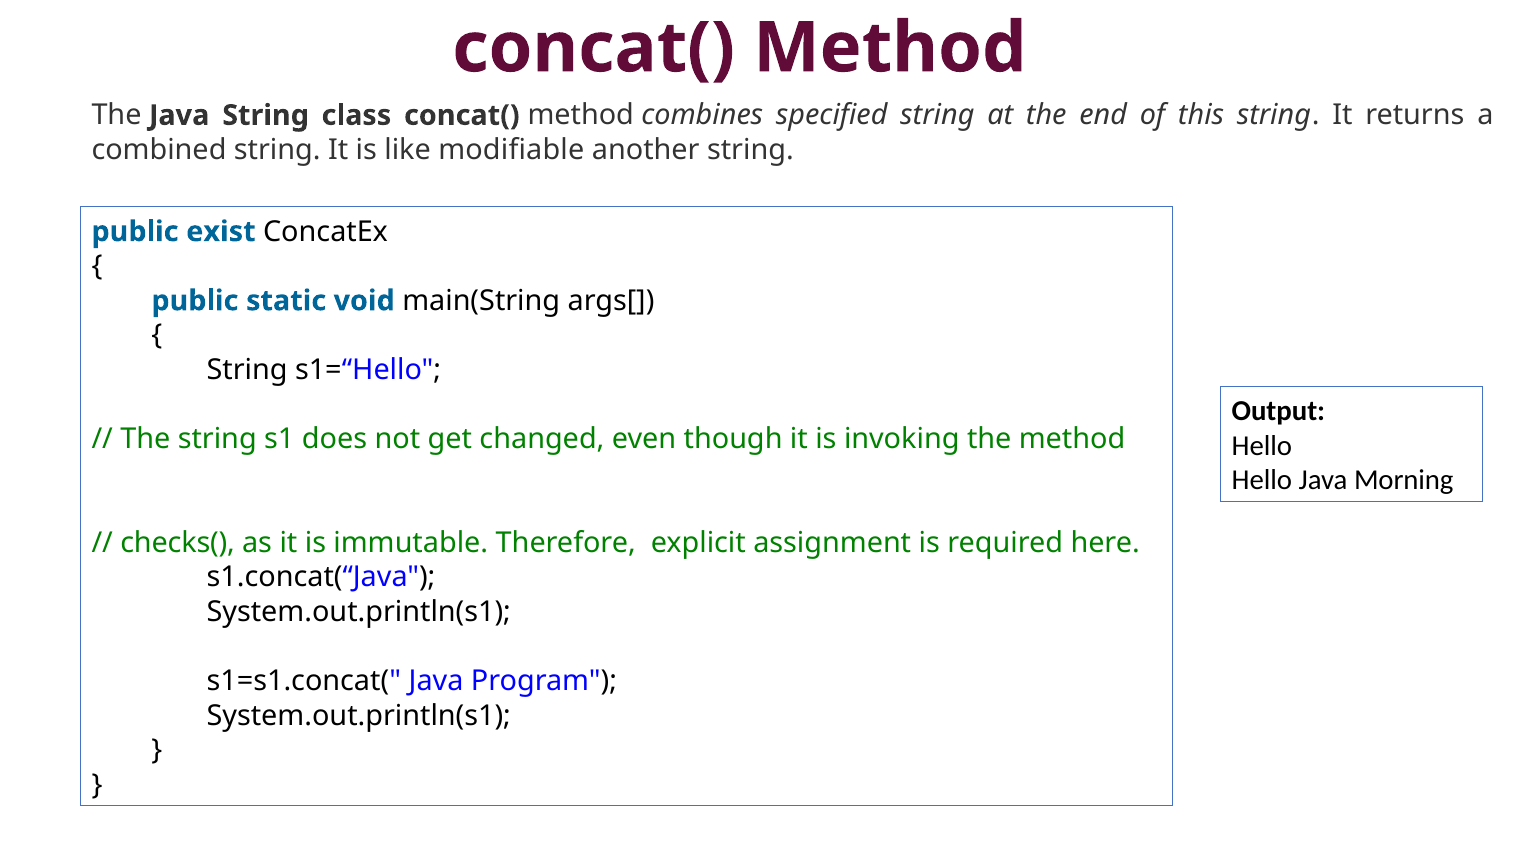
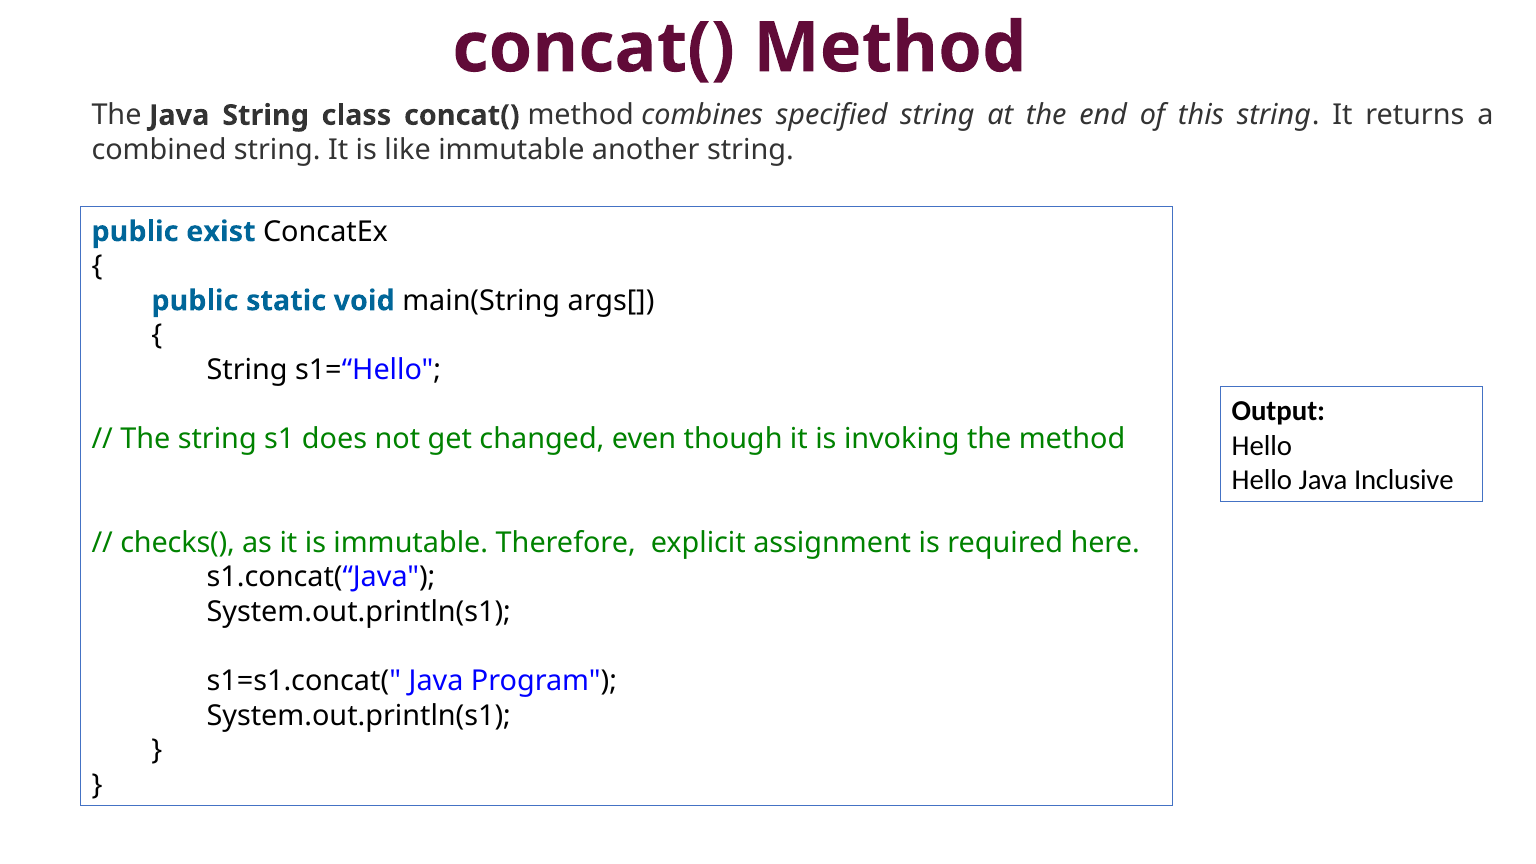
like modifiable: modifiable -> immutable (511, 150)
Morning: Morning -> Inclusive (1404, 480)
